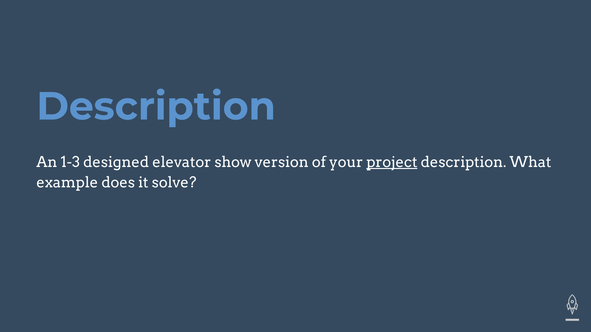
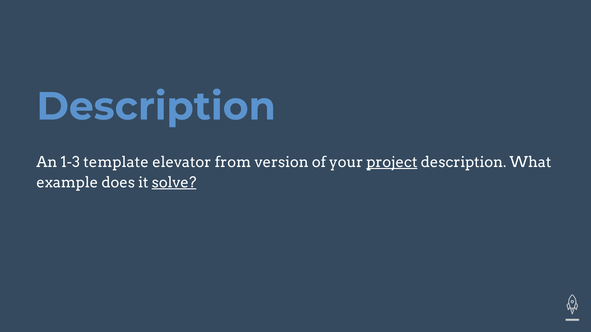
designed: designed -> template (116, 162)
show: show -> from (233, 162)
solve underline: none -> present (174, 183)
